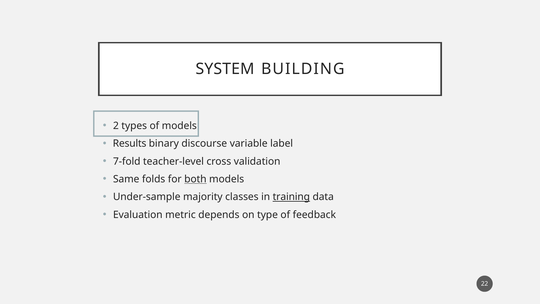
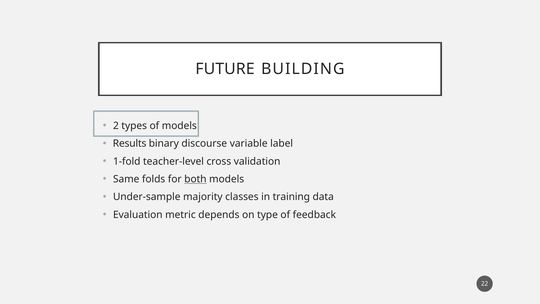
SYSTEM: SYSTEM -> FUTURE (225, 69)
7-fold: 7-fold -> 1-fold (127, 161)
training underline: present -> none (291, 197)
